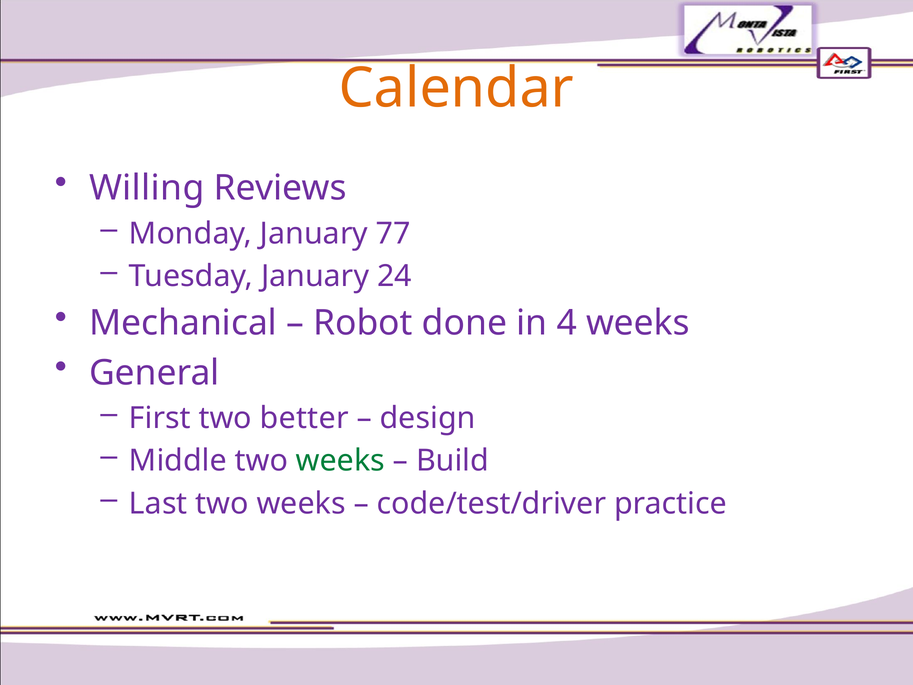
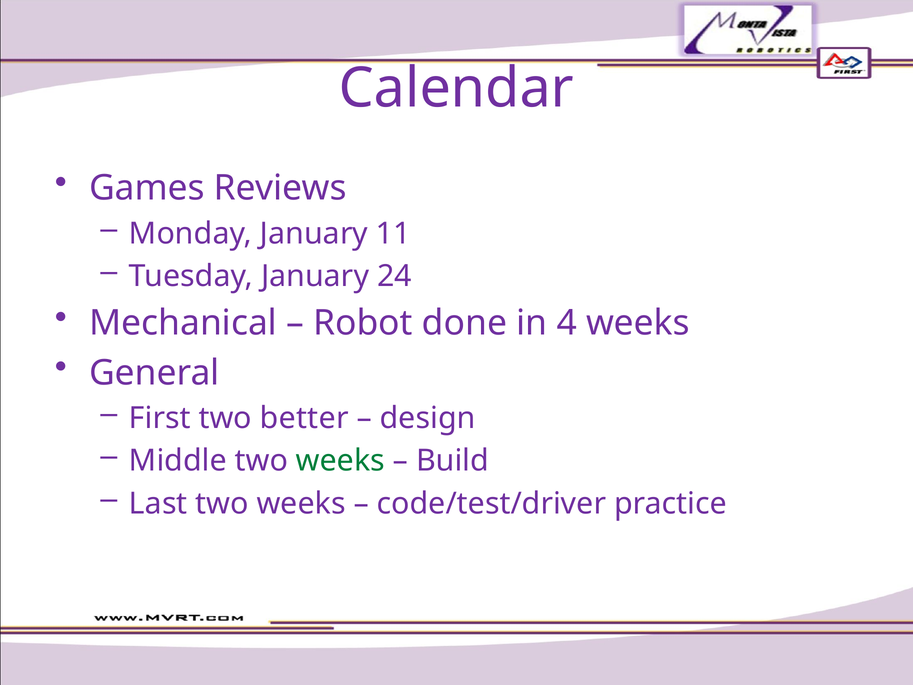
Calendar colour: orange -> purple (456, 88)
Willing: Willing -> Games (147, 188)
77: 77 -> 11 (393, 233)
